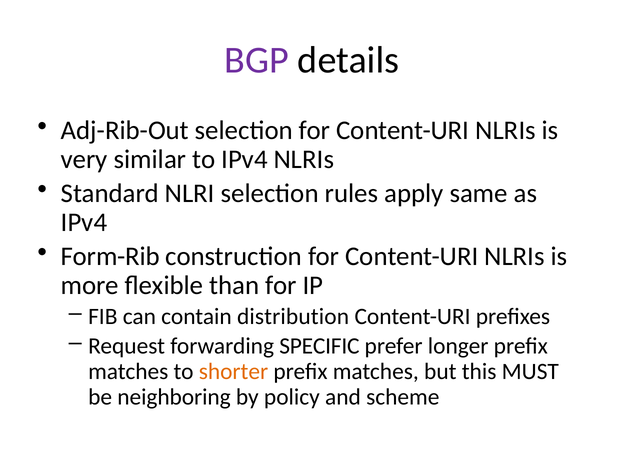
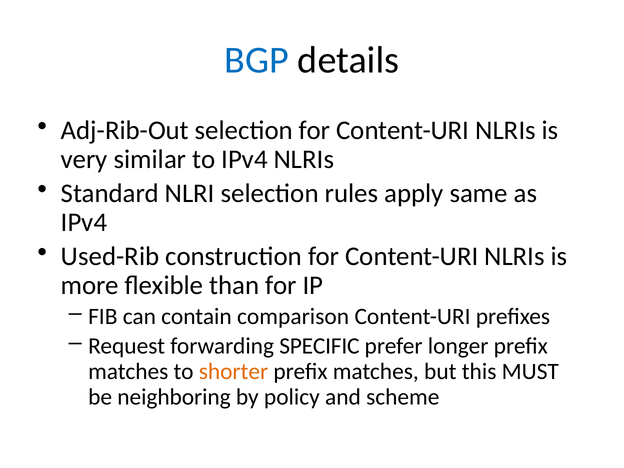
BGP colour: purple -> blue (257, 60)
Form-Rib: Form-Rib -> Used-Rib (110, 256)
distribution: distribution -> comparison (293, 317)
